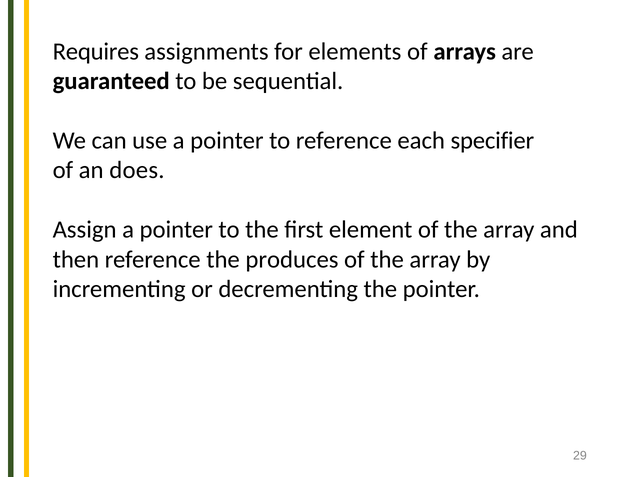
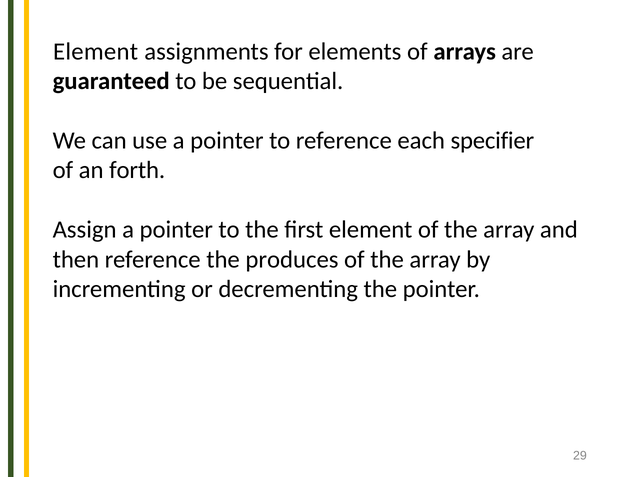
Requires: Requires -> Element (96, 52)
does: does -> forth (137, 171)
